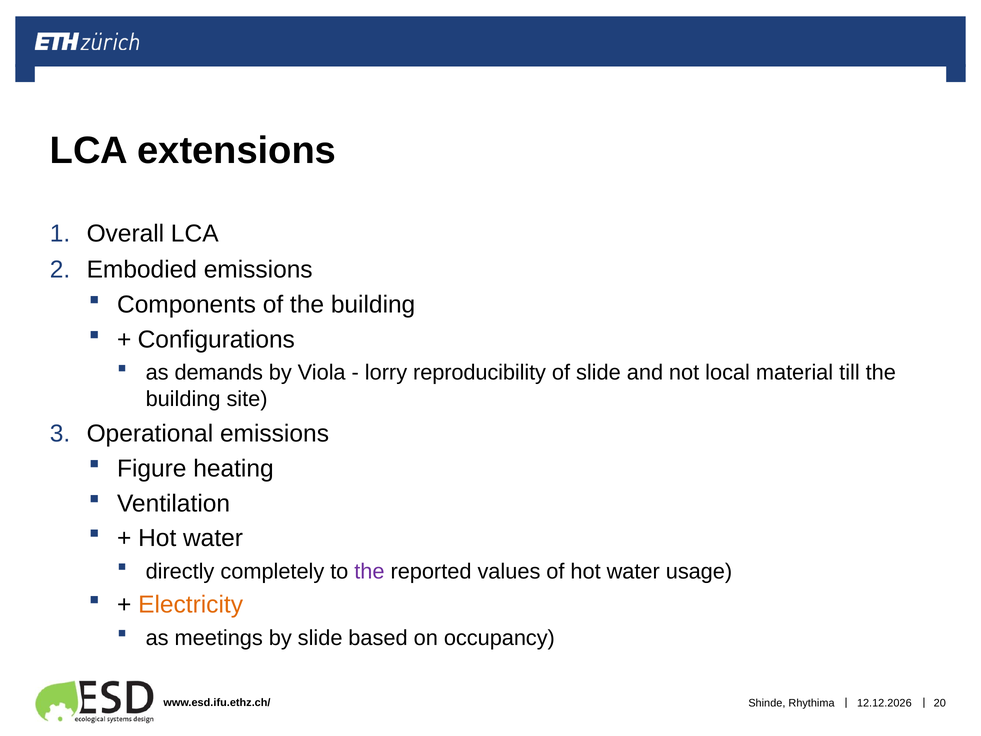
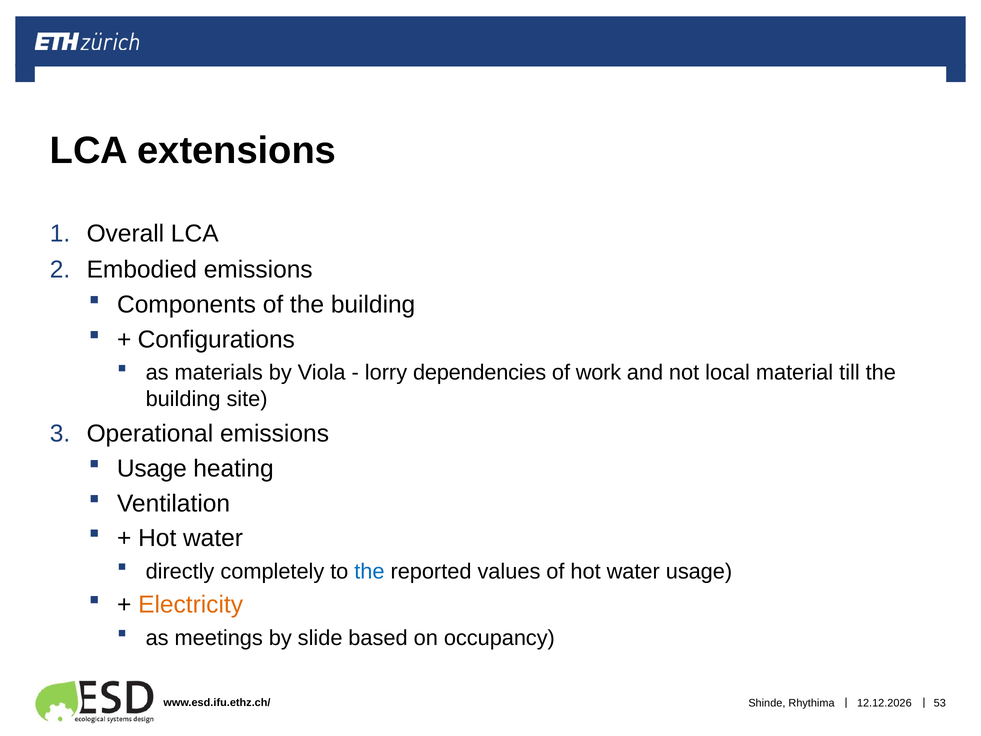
demands: demands -> materials (219, 373)
reproducibility: reproducibility -> dependencies (480, 373)
of slide: slide -> work (599, 373)
Figure: Figure -> Usage (152, 468)
the colour: purple -> blue (369, 571)
20: 20 -> 53 (940, 703)
